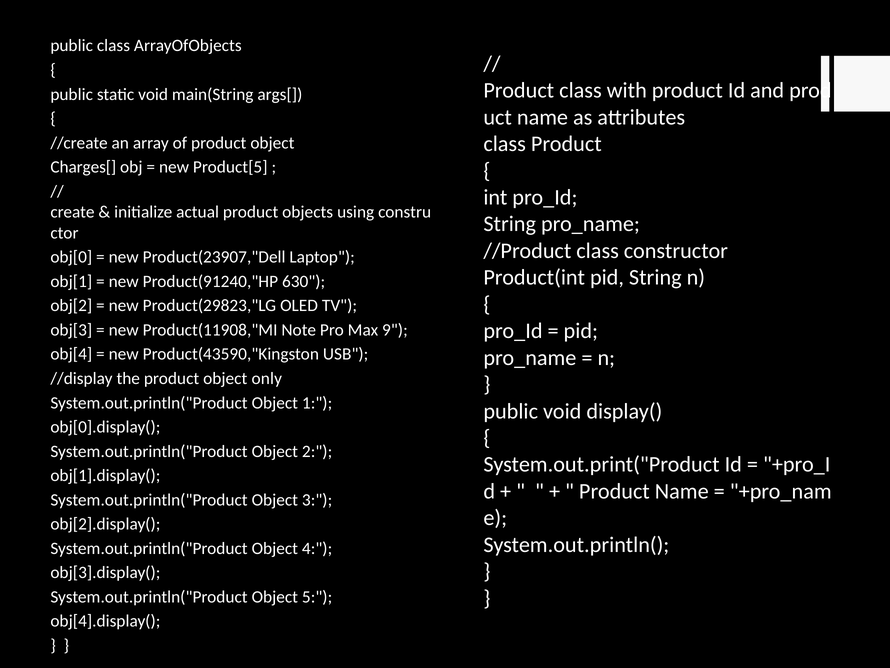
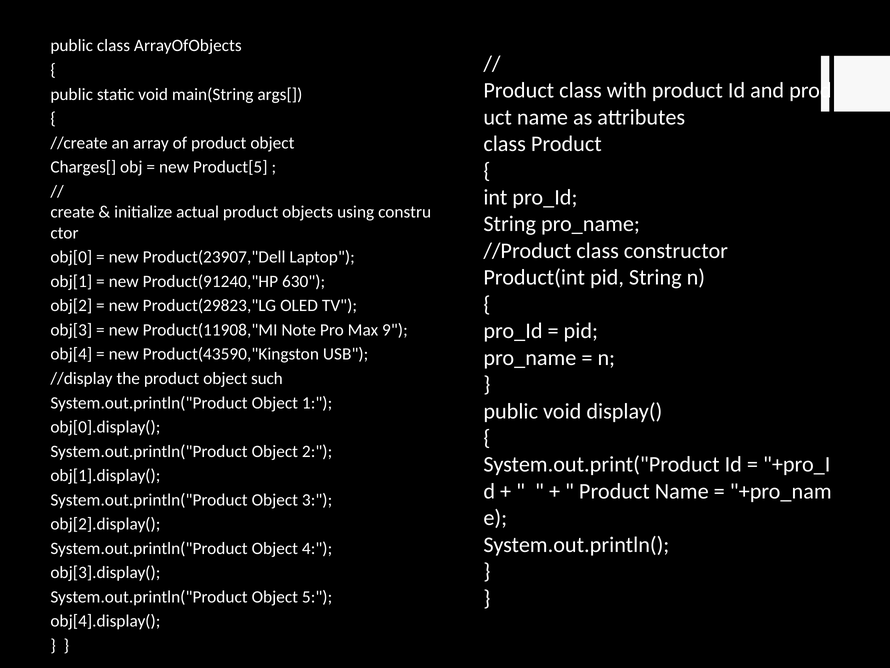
only: only -> such (267, 378)
